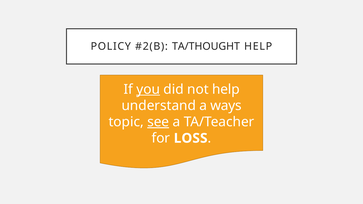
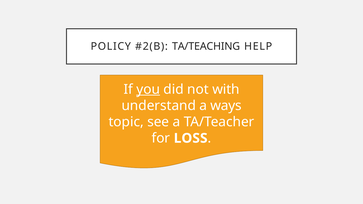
TA/THOUGHT: TA/THOUGHT -> TA/TEACHING (206, 46)
not help: help -> with (226, 89)
see underline: present -> none (158, 122)
